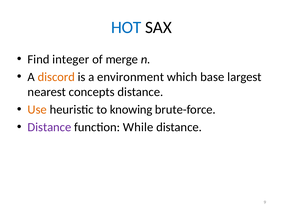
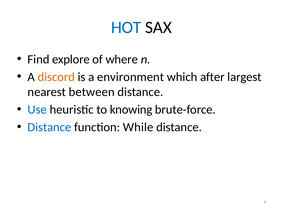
integer: integer -> explore (71, 59)
merge: merge -> where (122, 59)
base: base -> after (212, 77)
concepts: concepts -> between (92, 92)
Use colour: orange -> blue (37, 110)
Distance colour: purple -> blue (49, 127)
